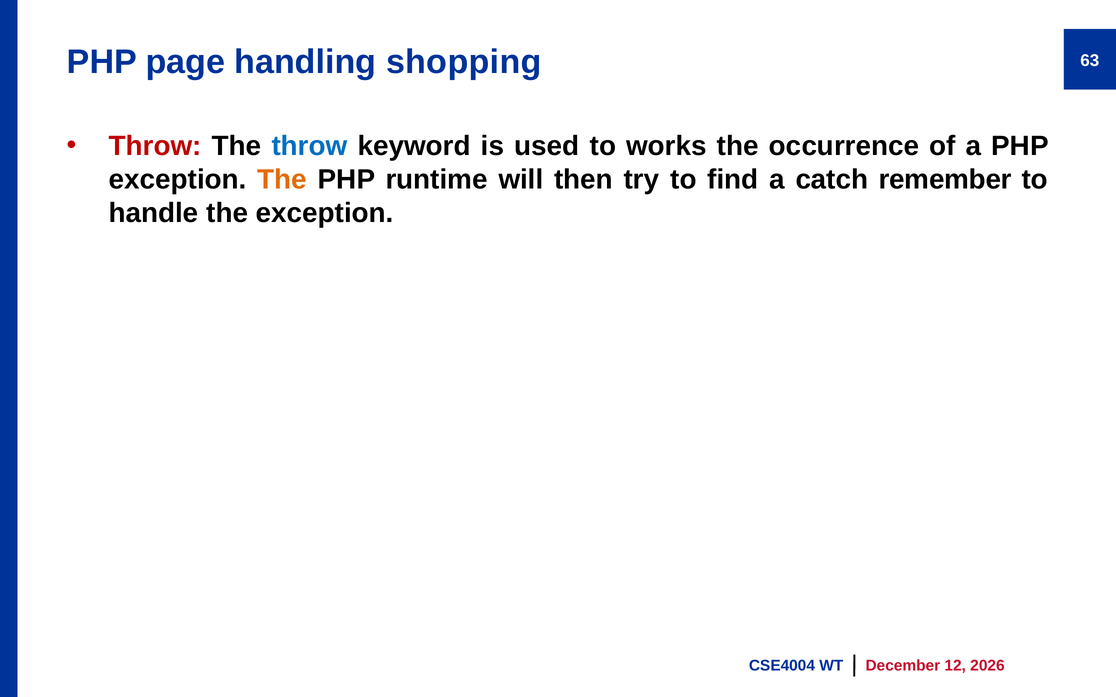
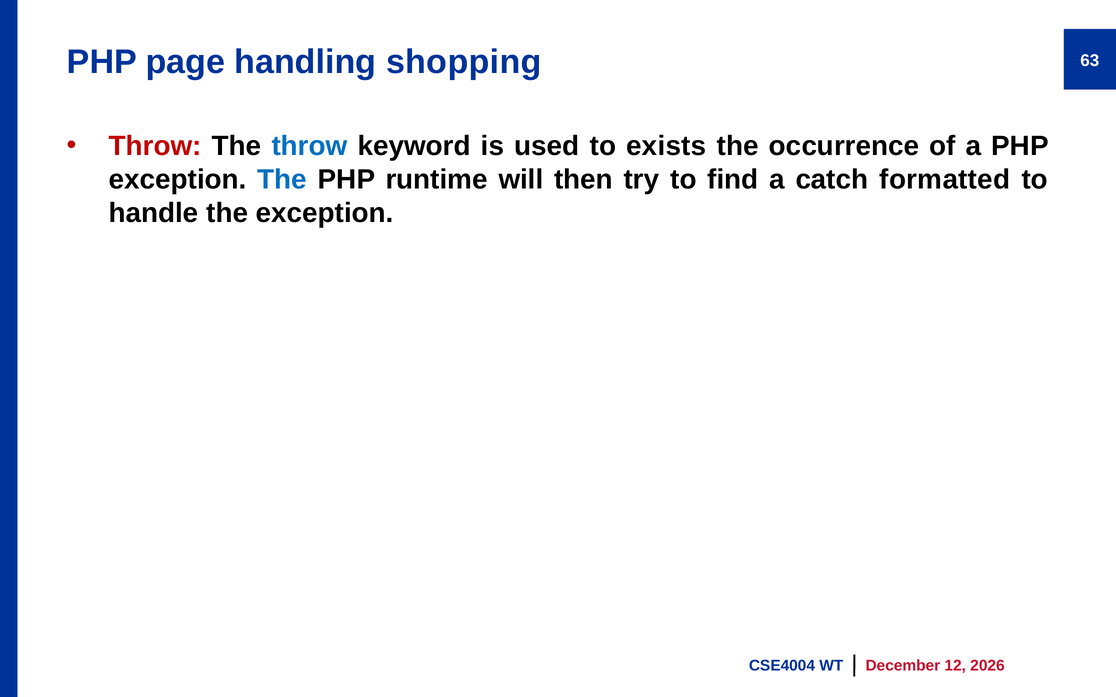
works: works -> exists (666, 146)
The colour: orange -> blue (282, 180)
remember: remember -> formatted (945, 180)
